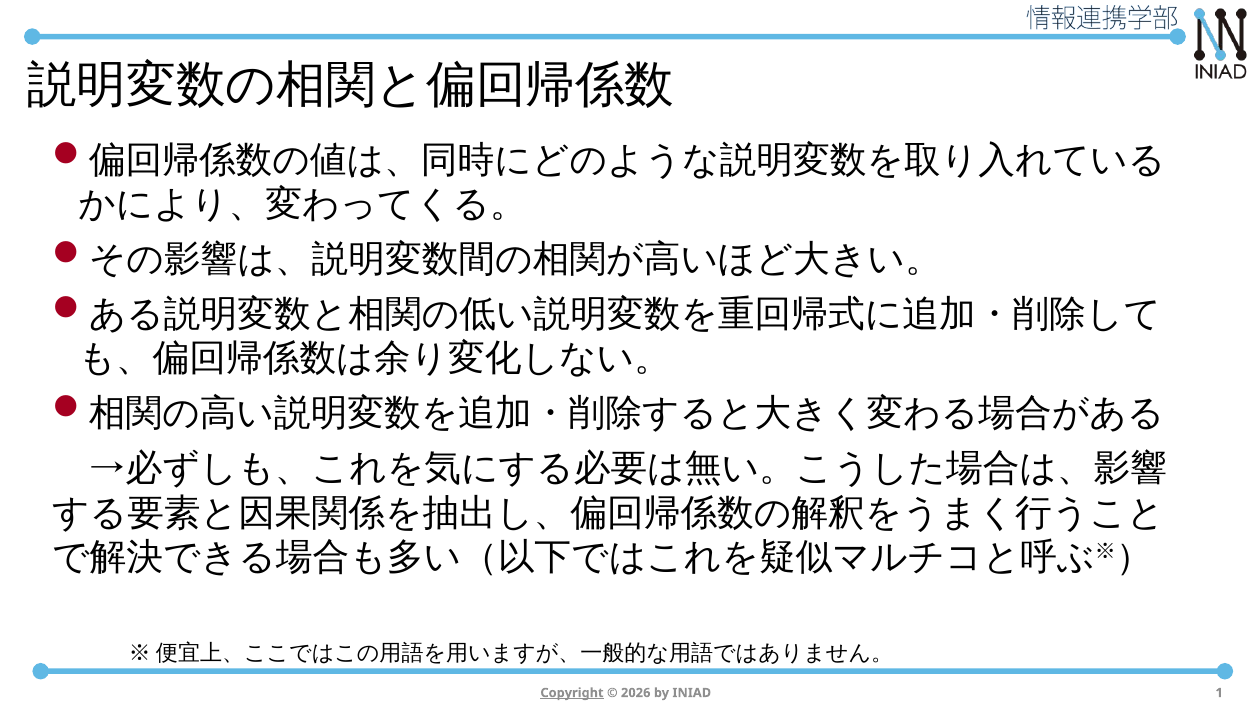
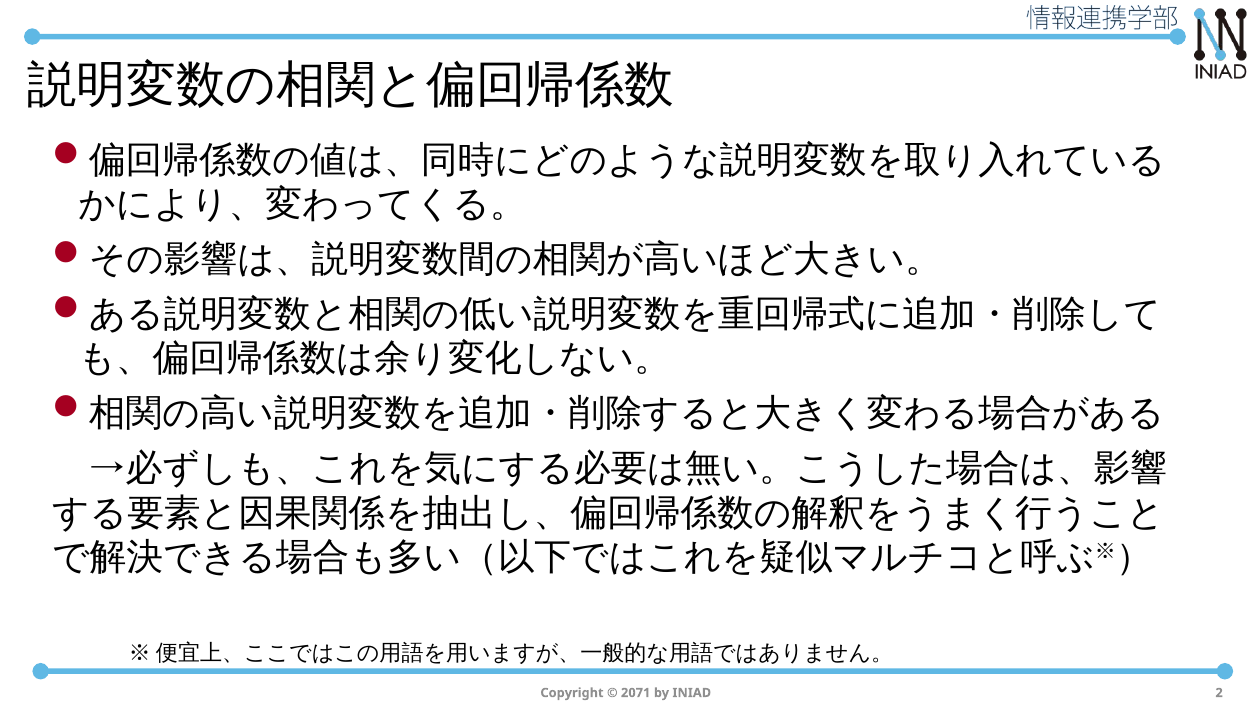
Copyright underline: present -> none (572, 693)
2026: 2026 -> 2071 (636, 693)
1: 1 -> 2 (1219, 693)
